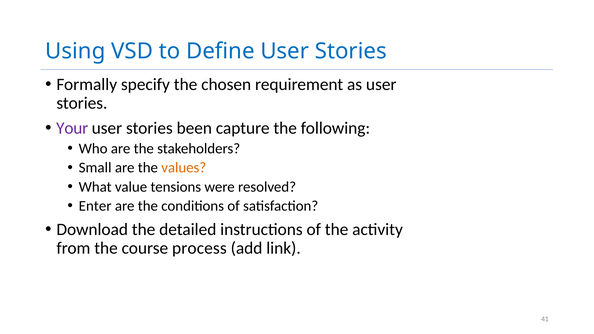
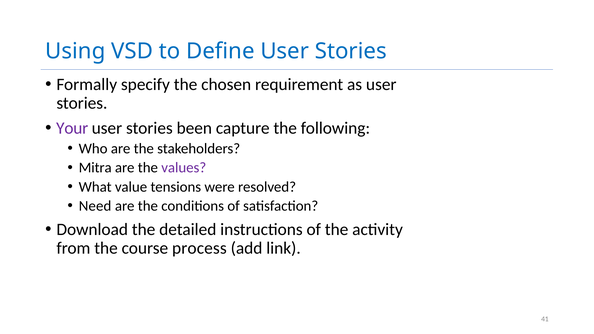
Small: Small -> Mitra (95, 168)
values colour: orange -> purple (184, 168)
Enter: Enter -> Need (95, 206)
